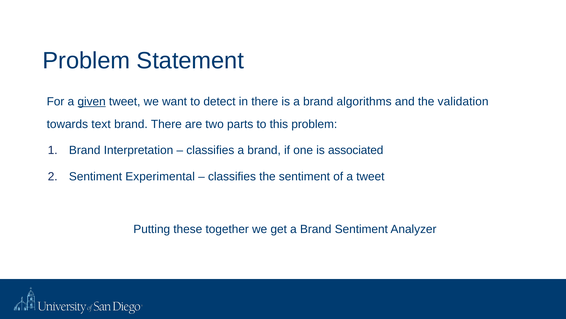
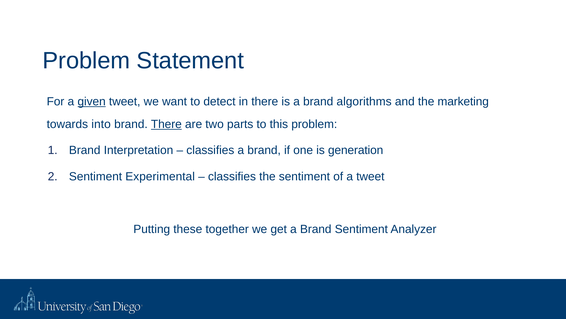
validation: validation -> marketing (463, 101)
text: text -> into (101, 124)
There underline: none -> present (166, 124)
associated: associated -> generation (356, 150)
